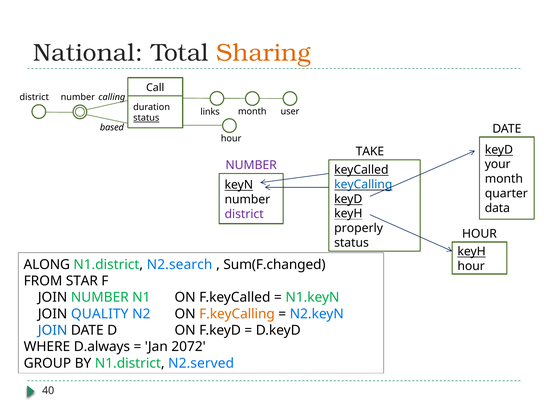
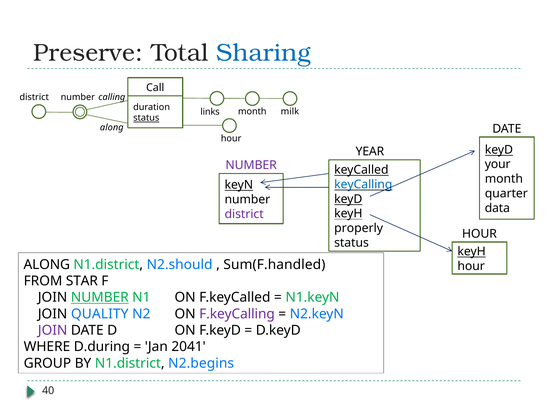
National: National -> Preserve (88, 53)
Sharing colour: orange -> blue (263, 53)
user: user -> milk (290, 111)
based: based -> along (112, 128)
TAKE: TAKE -> YEAR (370, 152)
N2.search: N2.search -> N2.should (180, 265)
Sum(F.changed: Sum(F.changed -> Sum(F.handled (274, 265)
NUMBER underline: none -> present (100, 297)
F.keyCalling colour: orange -> purple (237, 314)
JOIN colour: blue -> purple (53, 330)
D.always: D.always -> D.during (102, 347)
2072: 2072 -> 2041 (189, 347)
N2.served: N2.served -> N2.begins (201, 363)
